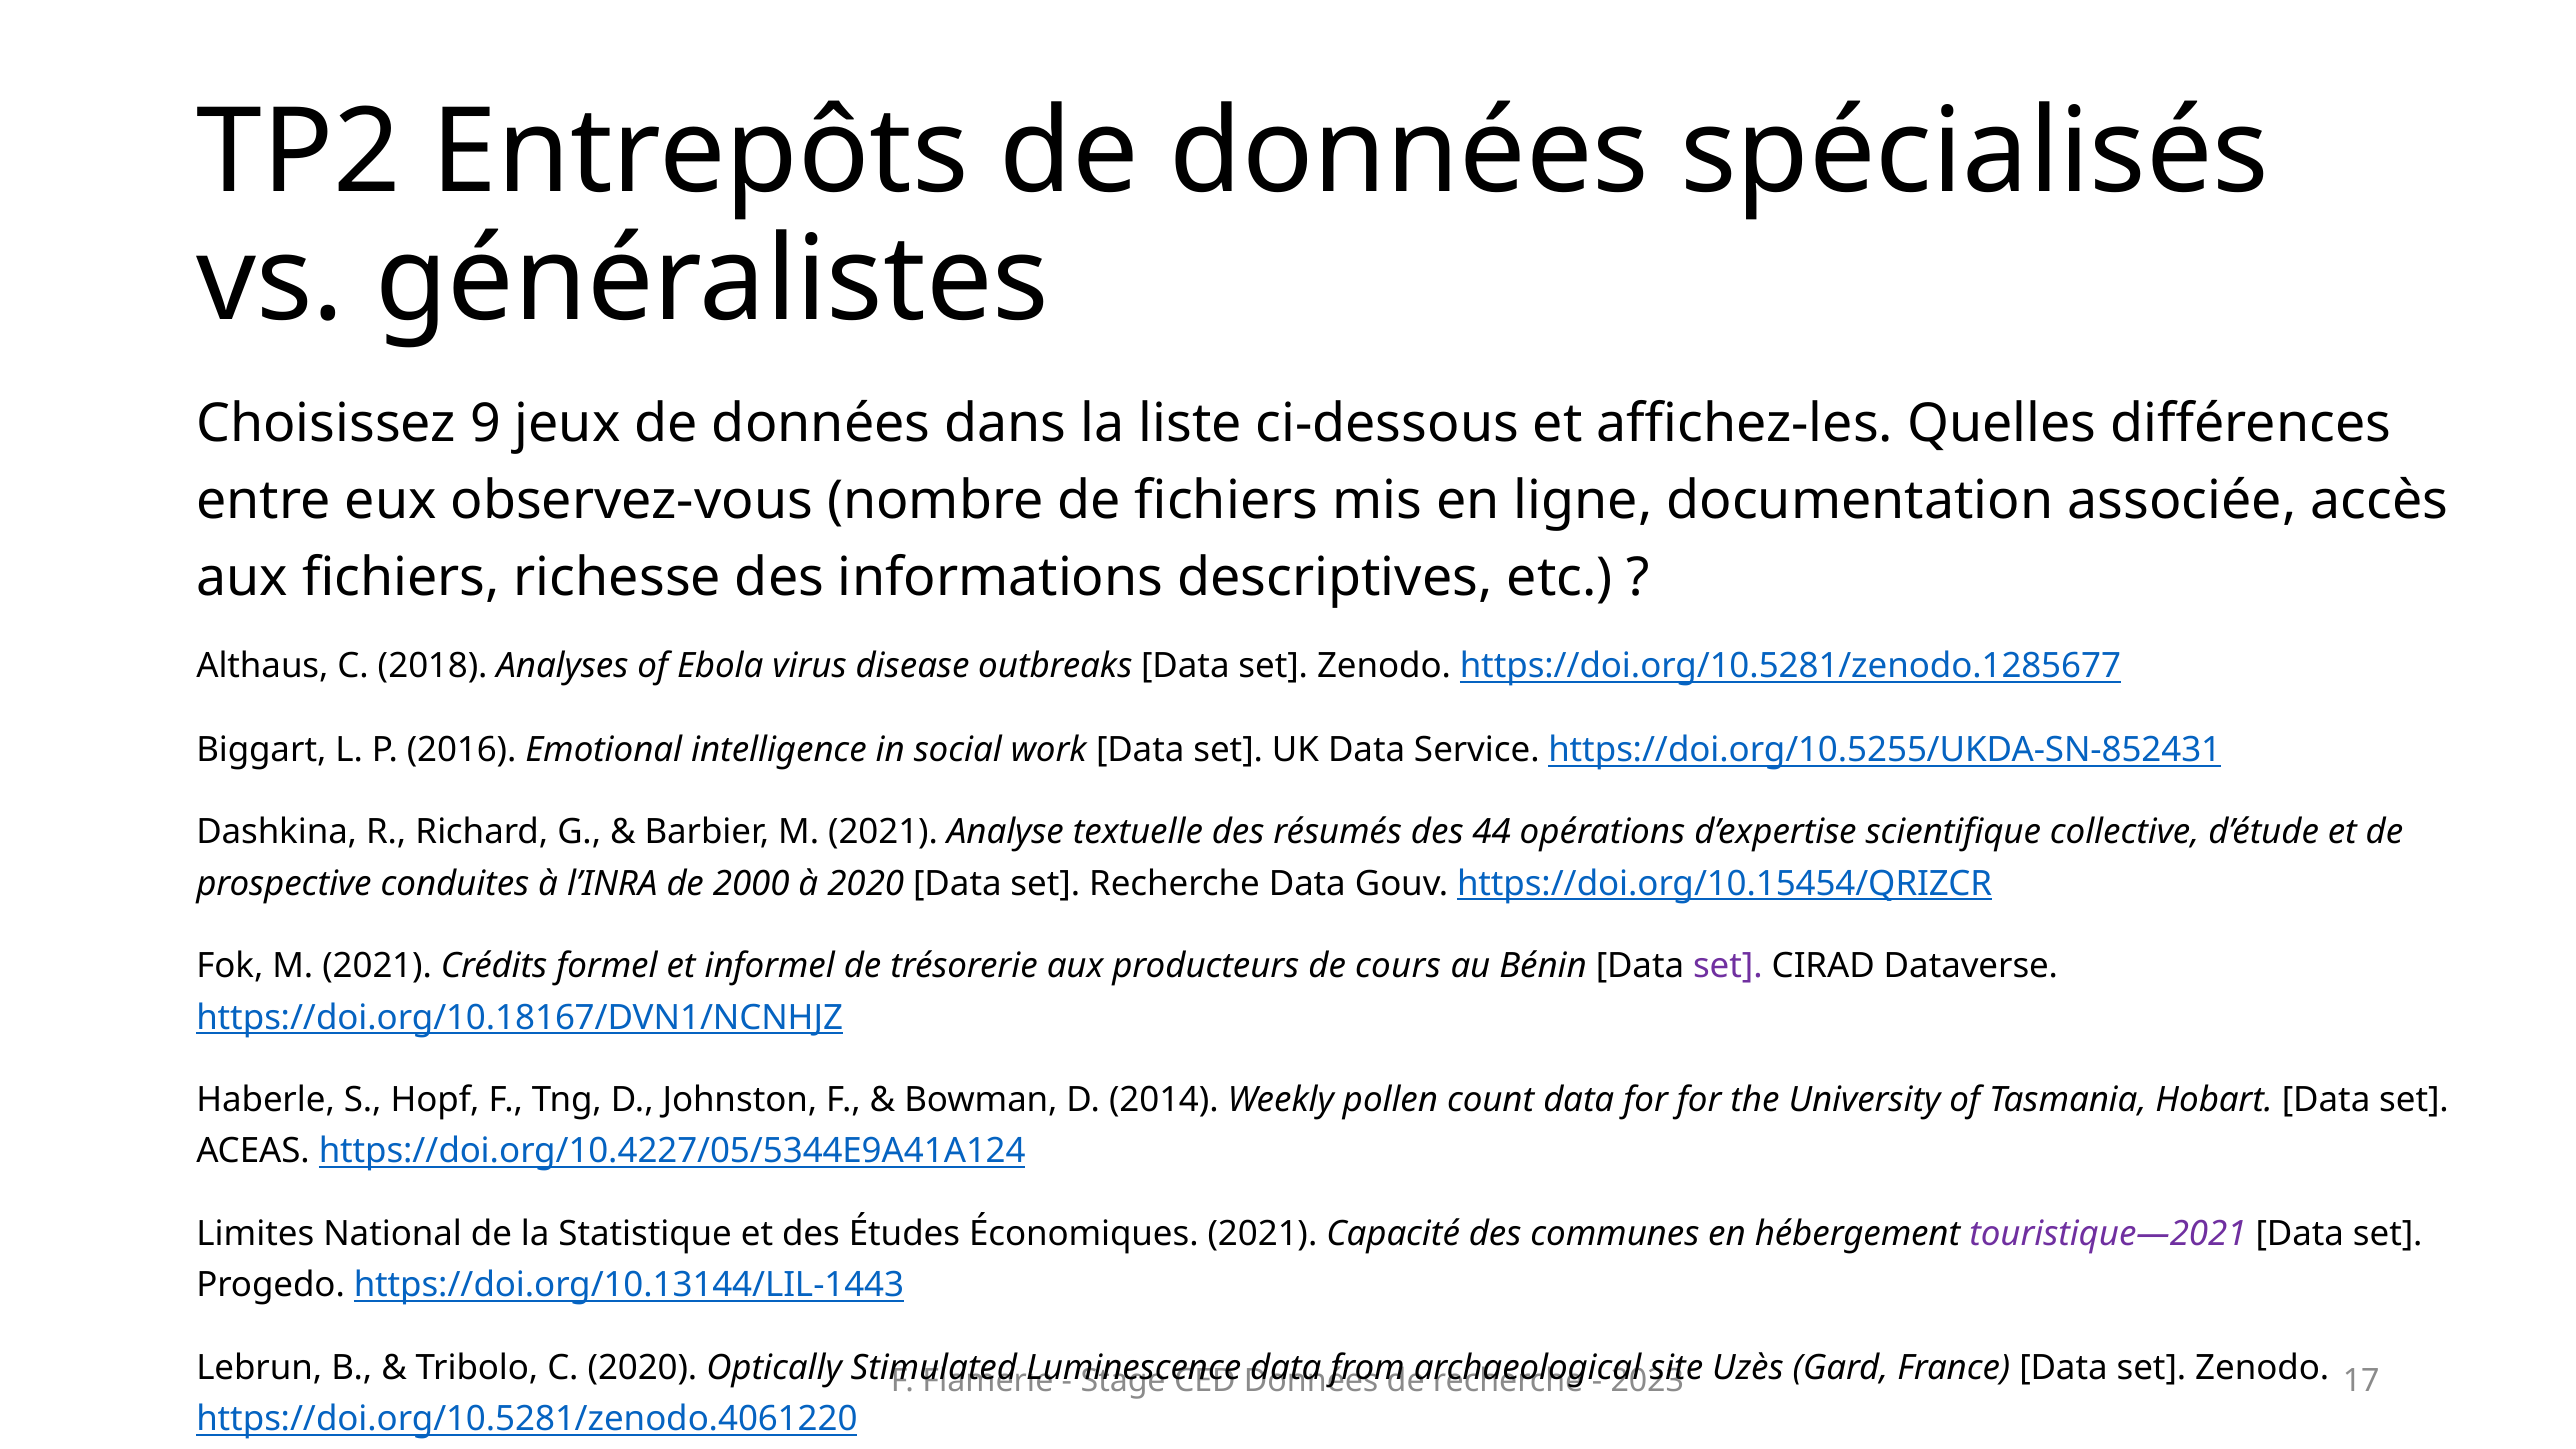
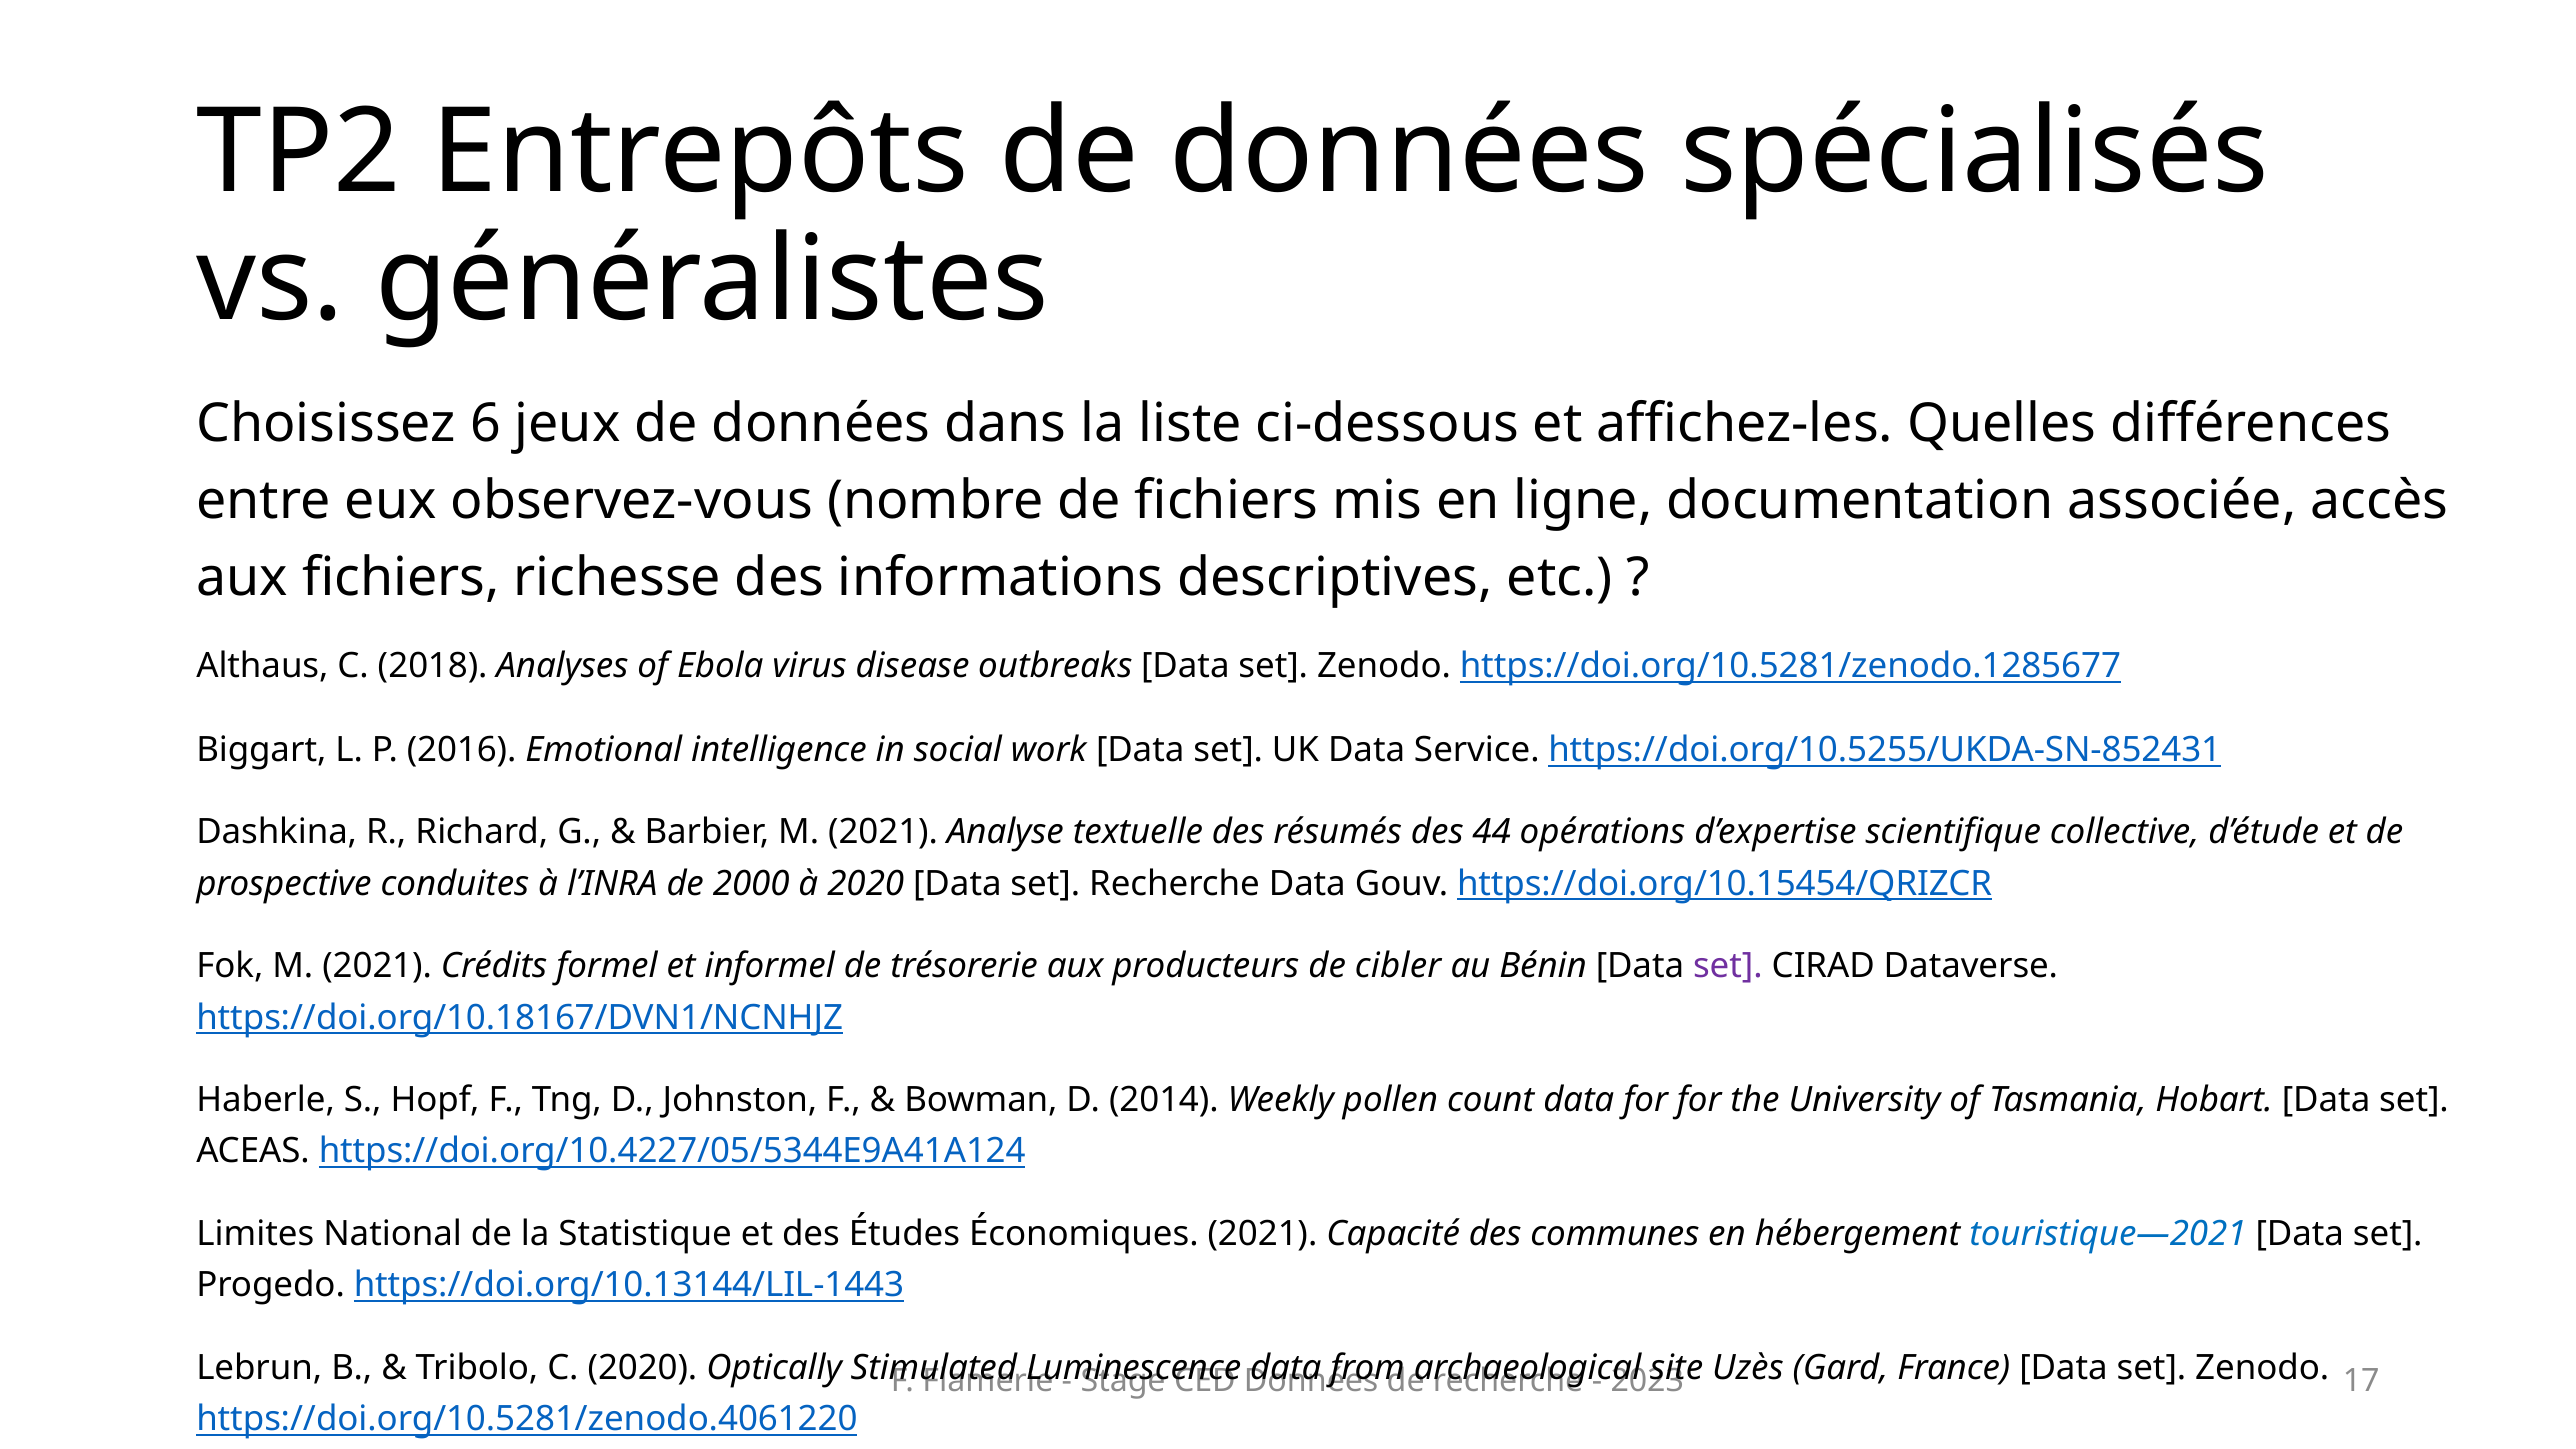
9: 9 -> 6 (485, 424)
cours: cours -> cibler (1398, 966)
touristique—2021 colour: purple -> blue (2108, 1234)
